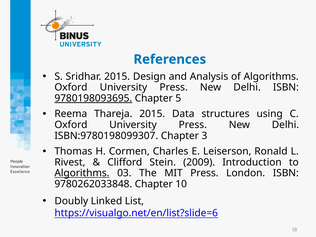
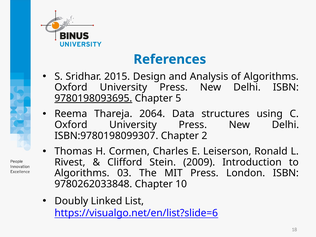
Thareja 2015: 2015 -> 2064 (152, 114)
3: 3 -> 2 (204, 136)
Algorithms underline: present -> none (82, 173)
